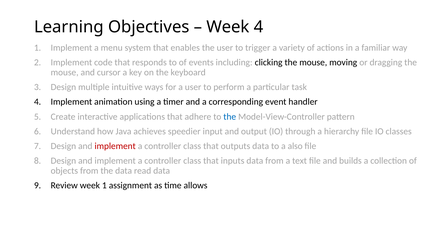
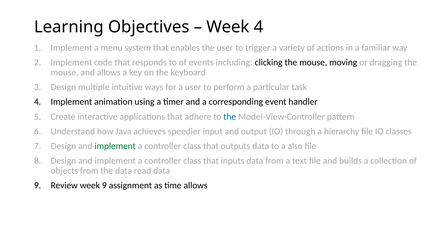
and cursor: cursor -> allows (109, 72)
implement colour: red -> green (115, 146)
week 1: 1 -> 9 (104, 185)
